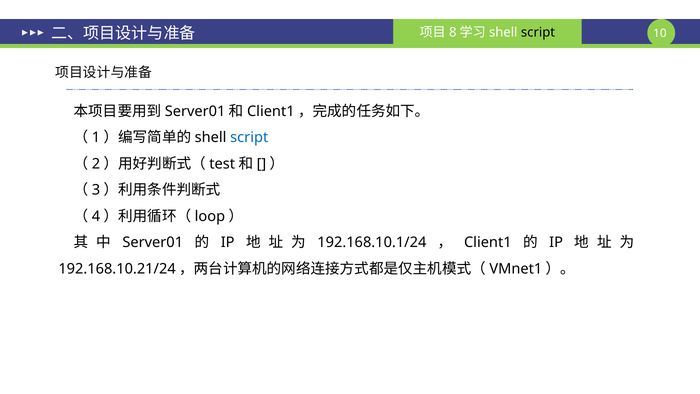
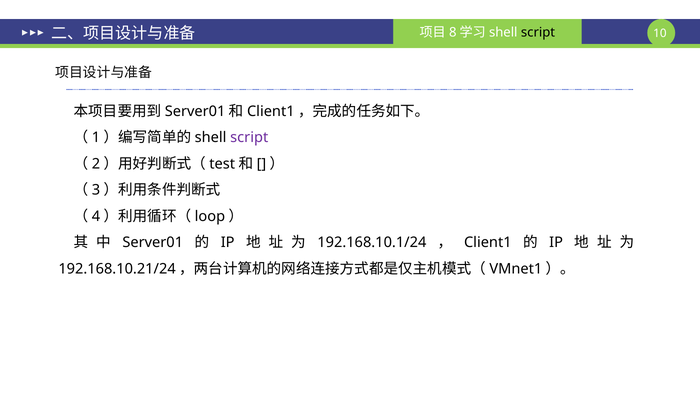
script colour: blue -> purple (249, 137)
